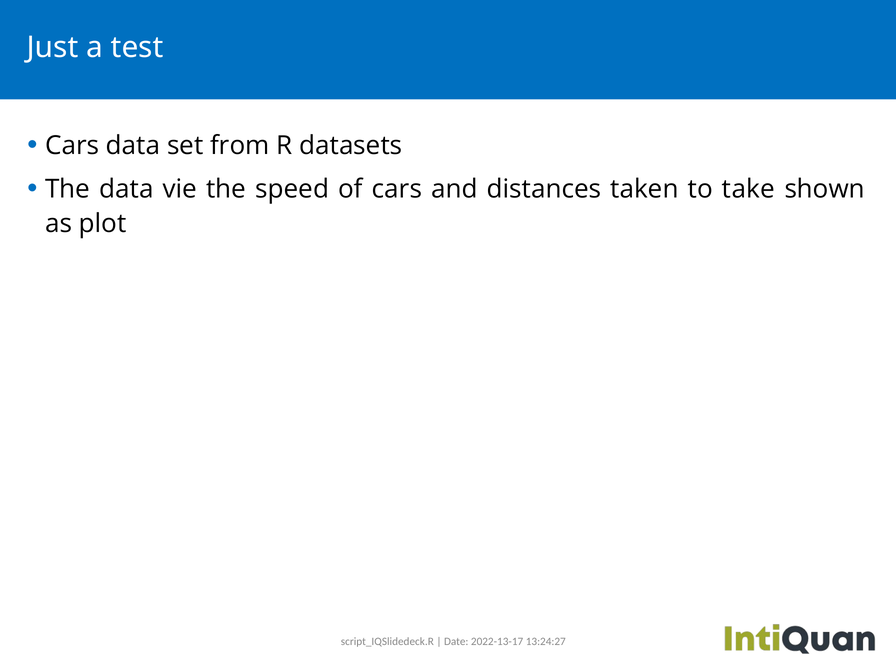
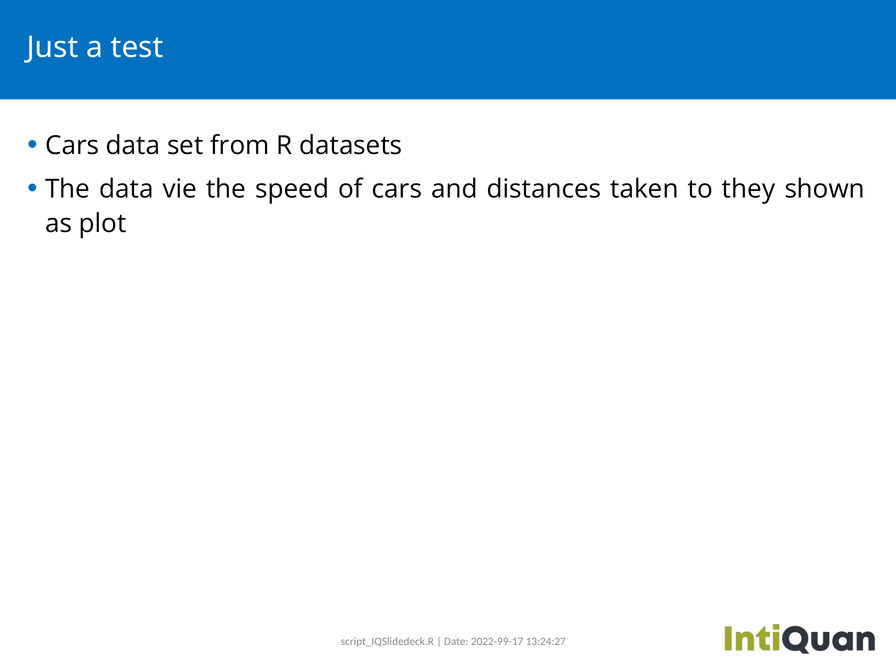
take: take -> they (749, 189)
2022-13-17: 2022-13-17 -> 2022-99-17 (497, 641)
